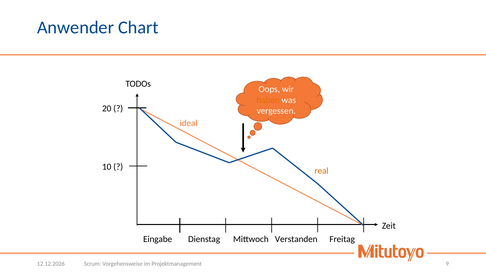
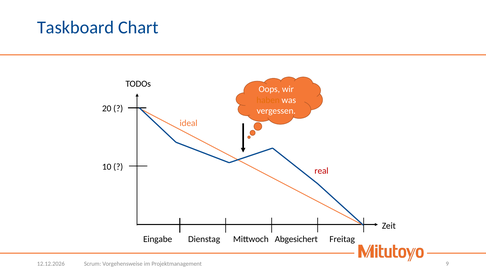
Anwender: Anwender -> Taskboard (76, 27)
real colour: orange -> red (321, 171)
Verstanden: Verstanden -> Abgesichert (296, 240)
